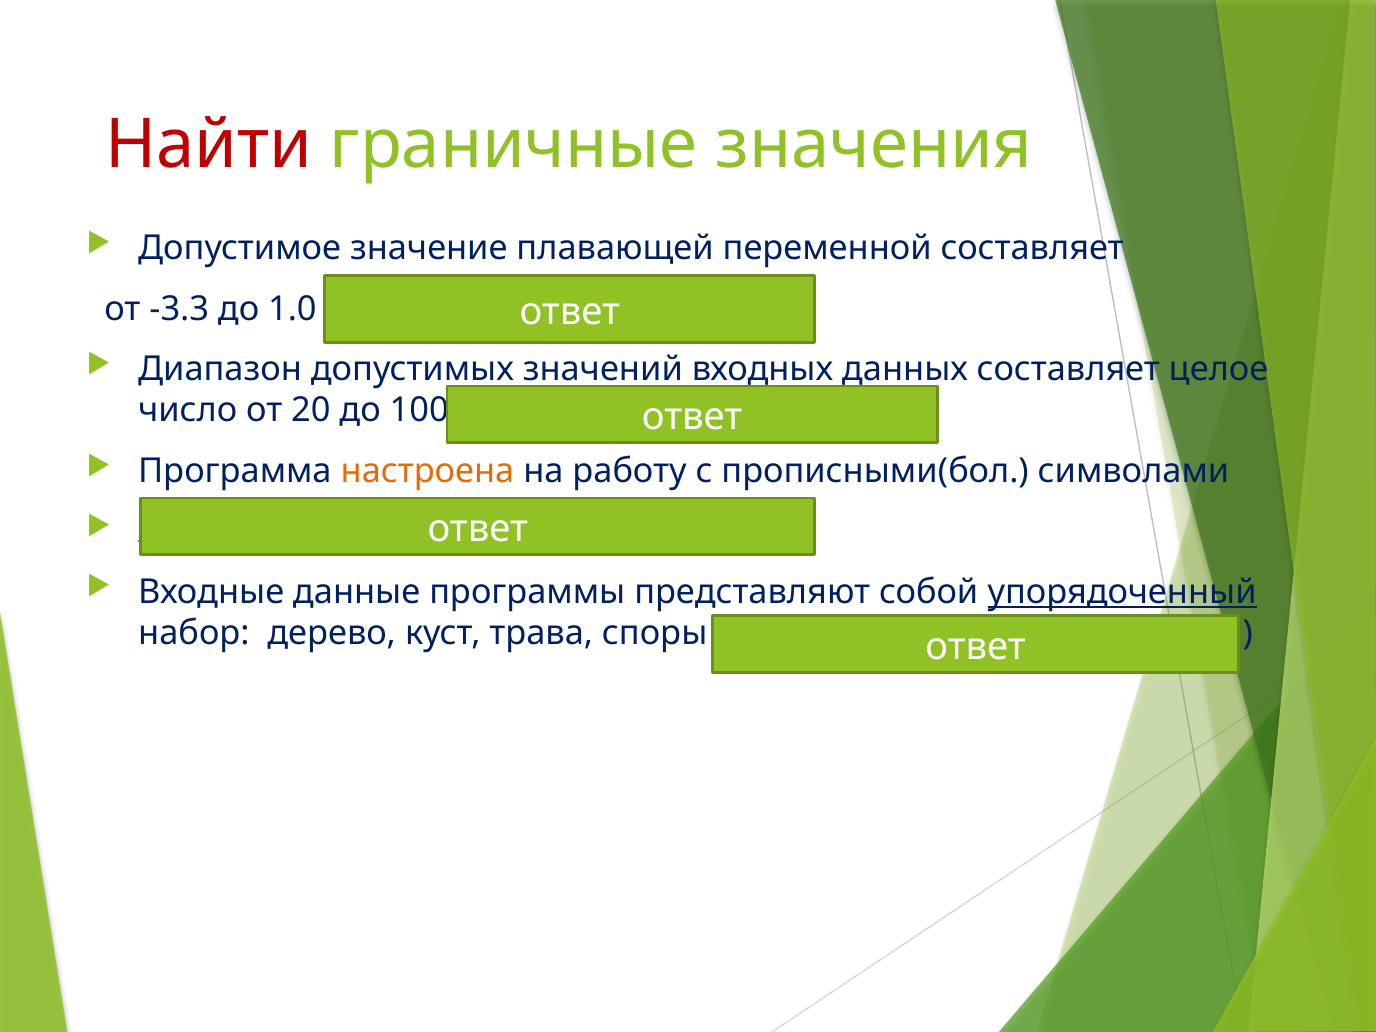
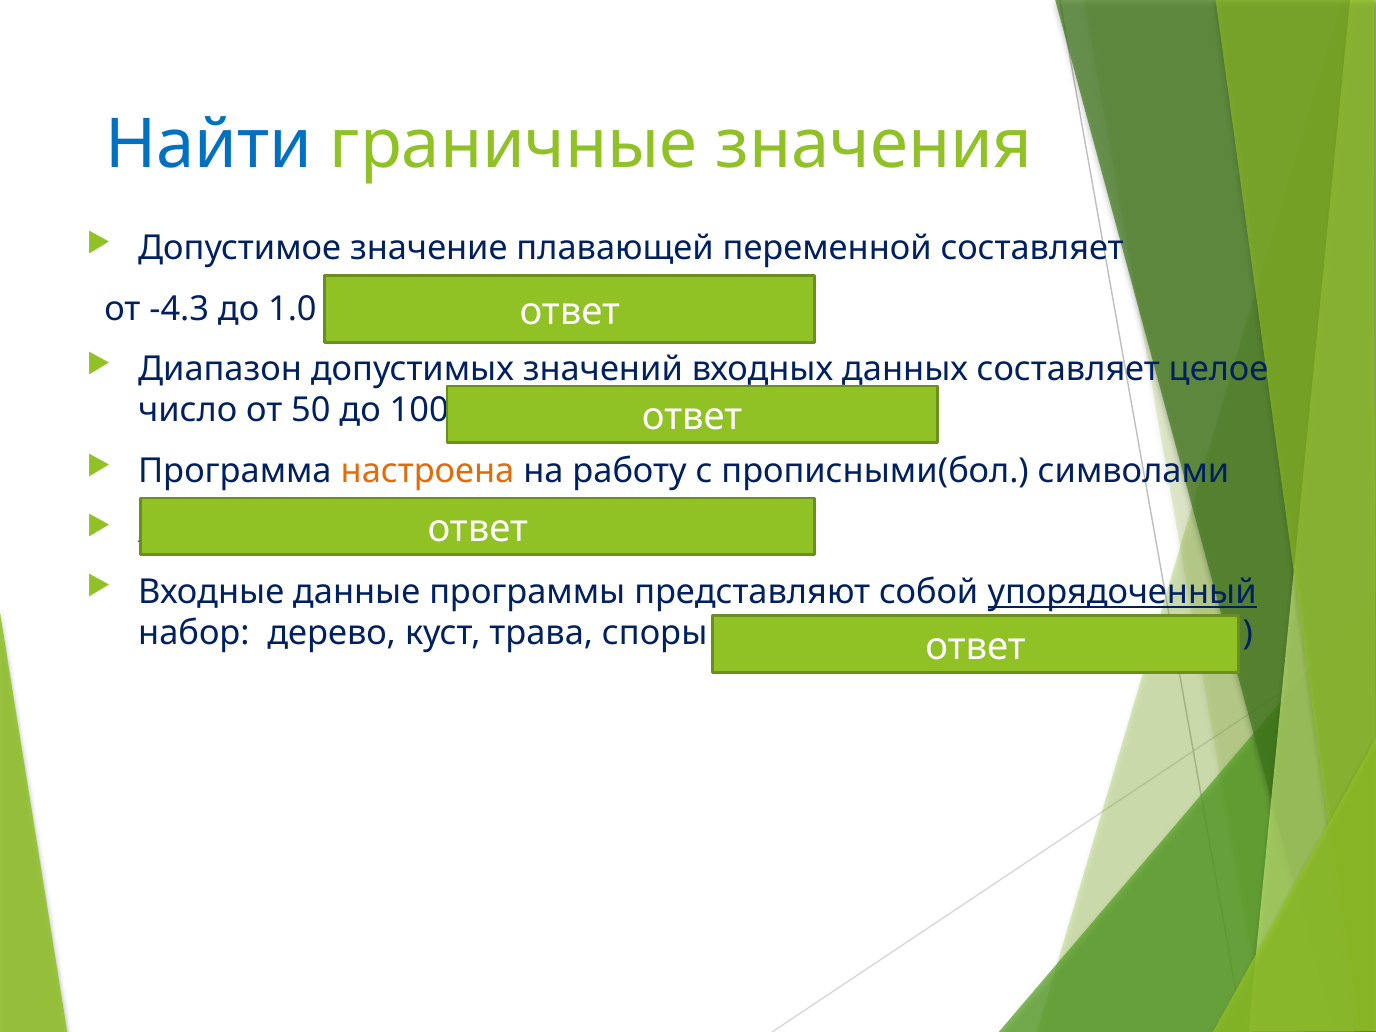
Найти colour: red -> blue (209, 145)
-3.3: -3.3 -> -4.3 (179, 309)
20: 20 -> 50 (311, 411)
